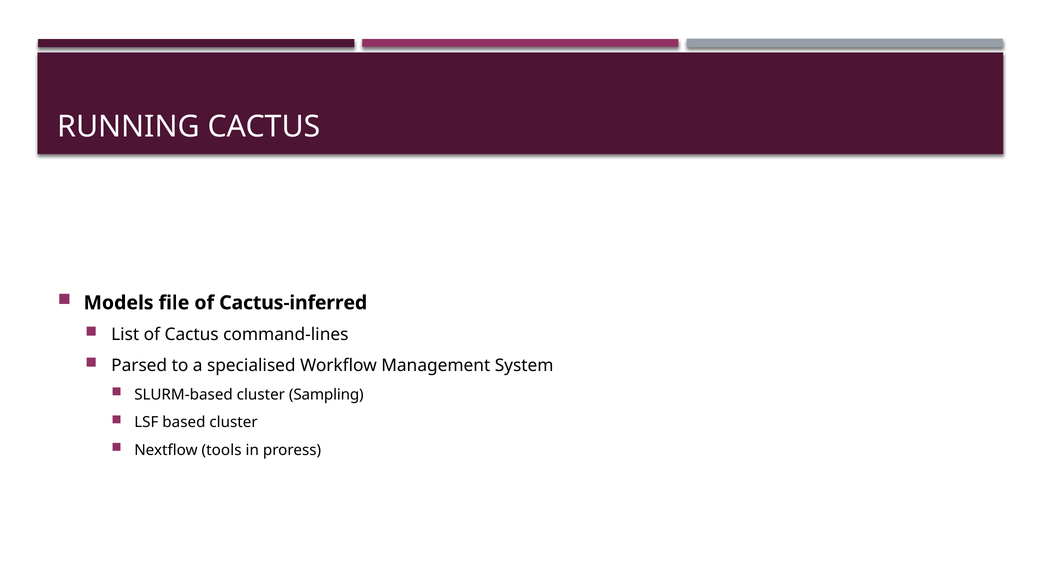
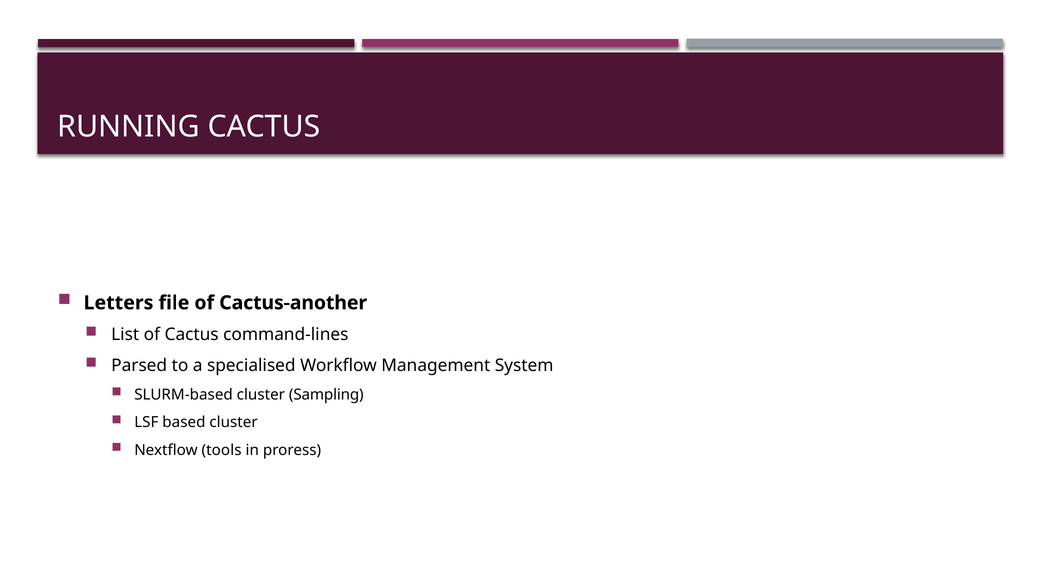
Models: Models -> Letters (119, 303)
Cactus-inferred: Cactus-inferred -> Cactus-another (293, 303)
